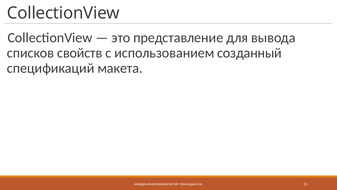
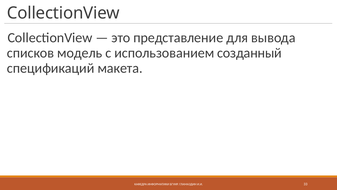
свойств: свойств -> модель (80, 53)
